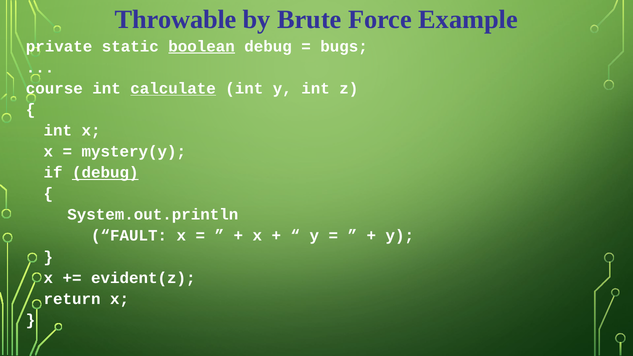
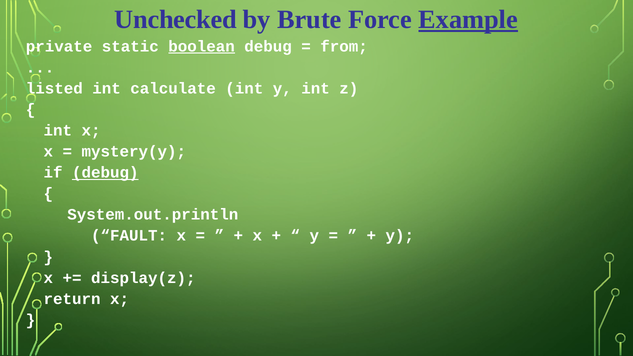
Throwable: Throwable -> Unchecked (176, 20)
Example underline: none -> present (468, 20)
bugs: bugs -> from (344, 46)
course: course -> listed (54, 88)
calculate underline: present -> none (173, 88)
evident(z: evident(z -> display(z (143, 278)
